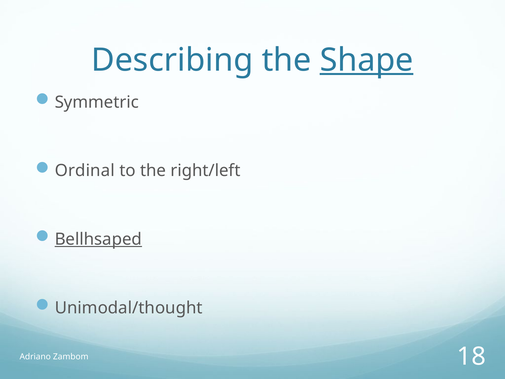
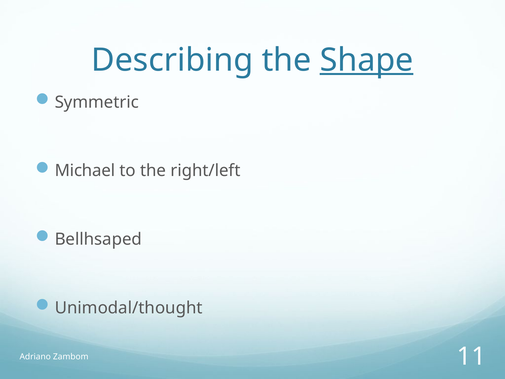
Ordinal: Ordinal -> Michael (85, 171)
Bellhsaped underline: present -> none (98, 239)
18: 18 -> 11 (471, 356)
